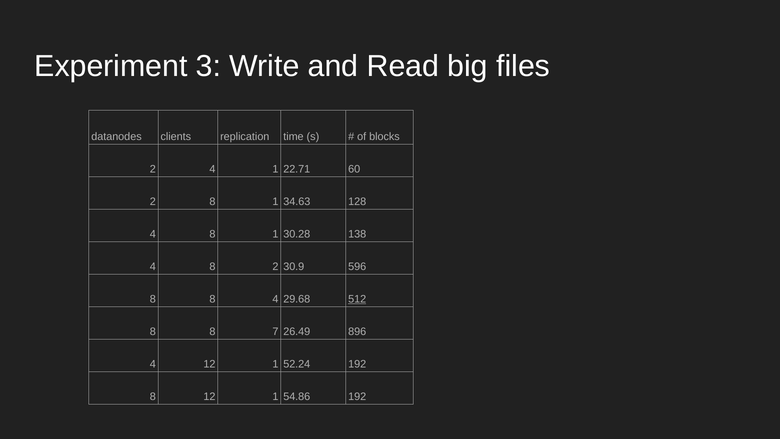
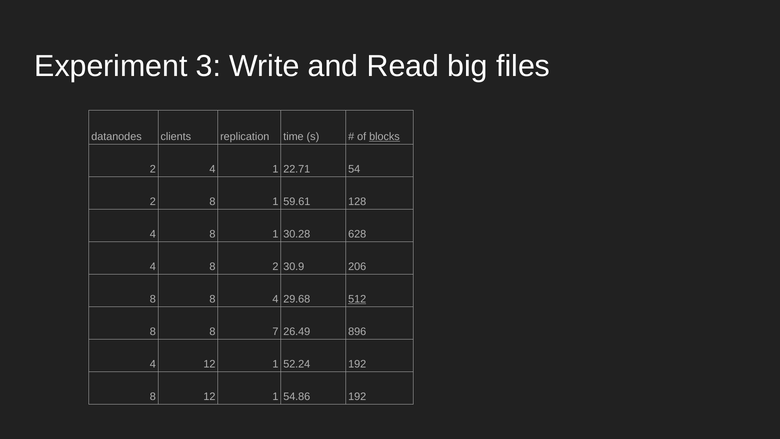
blocks underline: none -> present (384, 137)
60: 60 -> 54 (354, 169)
34.63: 34.63 -> 59.61 (297, 202)
138: 138 -> 628 (357, 234)
596: 596 -> 206 (357, 267)
